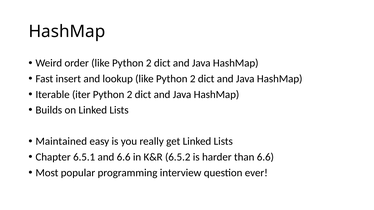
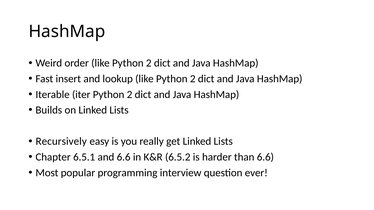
Maintained: Maintained -> Recursively (61, 142)
